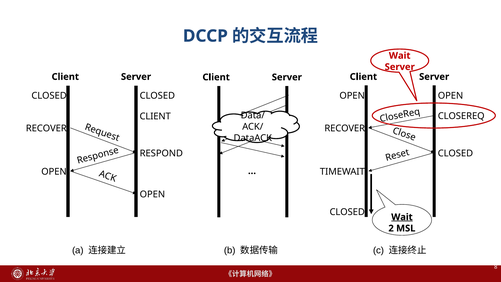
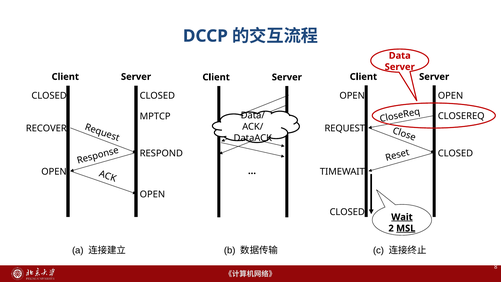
Wait: Wait -> Data (400, 56)
CLIENT: CLIENT -> MPTCP (155, 116)
RECOVER: RECOVER -> REQUEST (345, 128)
MSL underline: none -> present (406, 228)
